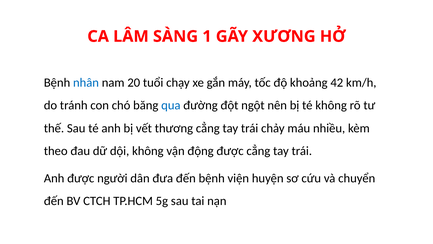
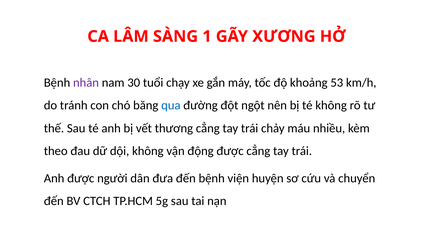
nhân colour: blue -> purple (86, 83)
20: 20 -> 30 (134, 83)
42: 42 -> 53 (337, 83)
